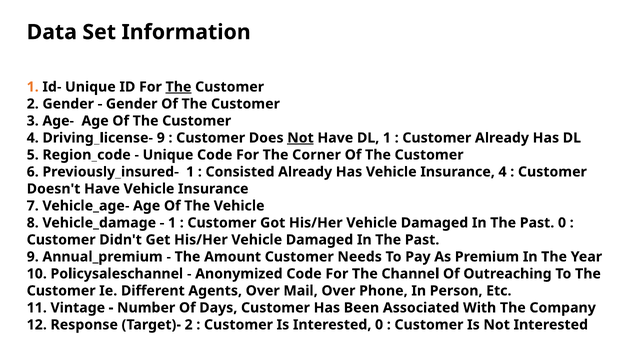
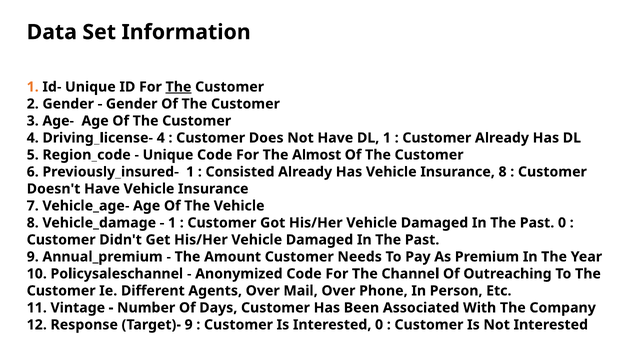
Driving_license- 9: 9 -> 4 (161, 138)
Not underline: present -> none (300, 138)
Corner: Corner -> Almost (317, 155)
Insurance 4: 4 -> 8 (503, 172)
Target)- 2: 2 -> 9 (189, 325)
